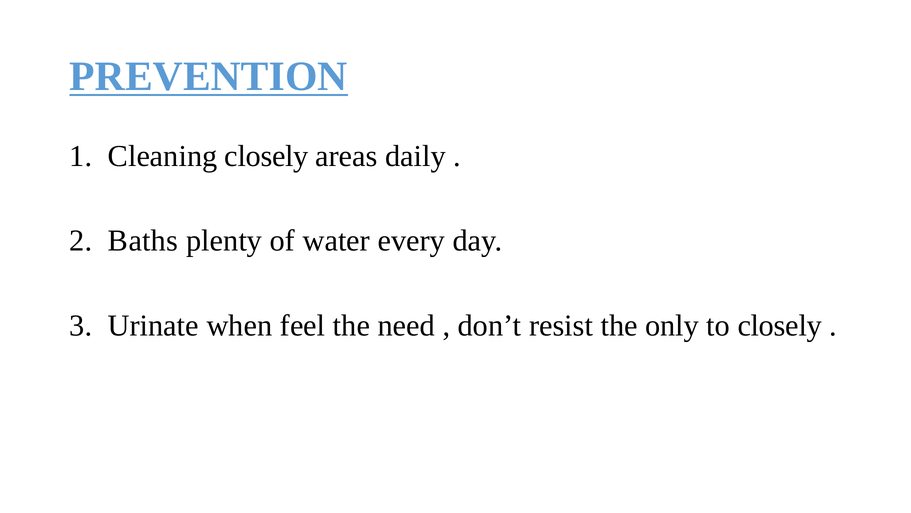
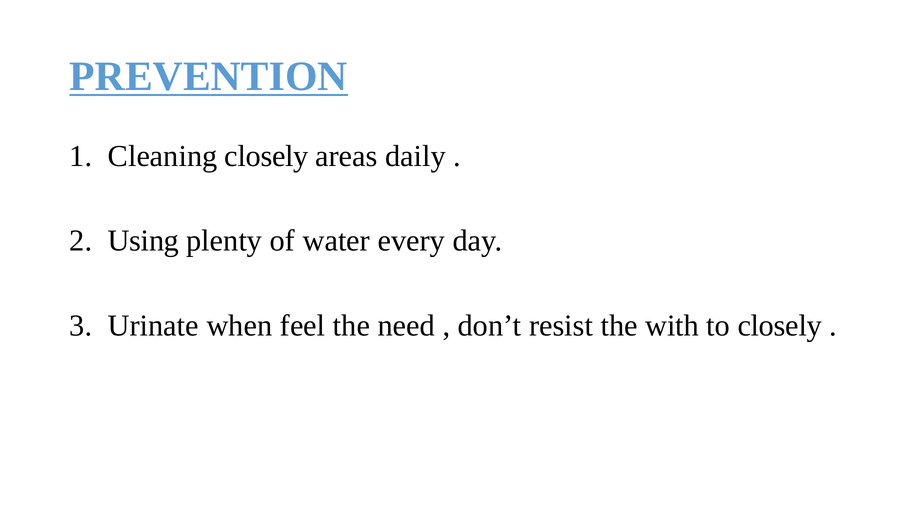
Baths: Baths -> Using (143, 241)
only: only -> with (672, 325)
